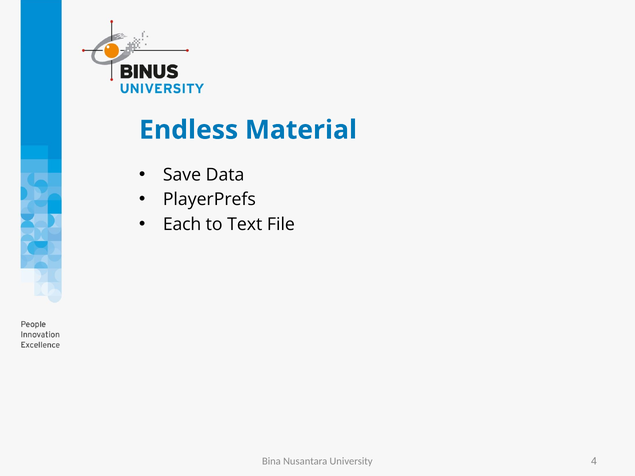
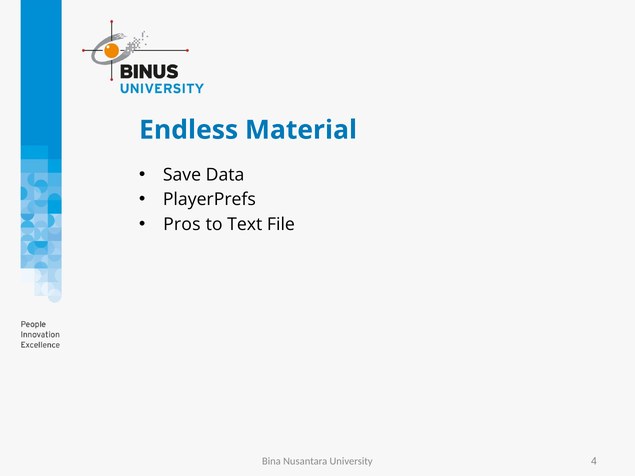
Each: Each -> Pros (182, 224)
